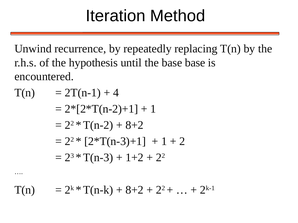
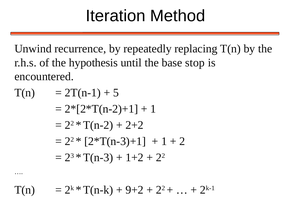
base base: base -> stop (195, 63)
4: 4 -> 5 (116, 93)
8+2: 8+2 -> 2+2 (135, 125)
8+2: 8+2 -> 9+2 (135, 190)
